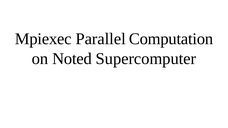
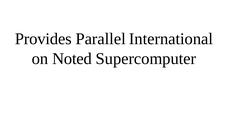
Mpiexec: Mpiexec -> Provides (43, 39)
Computation: Computation -> International (171, 39)
